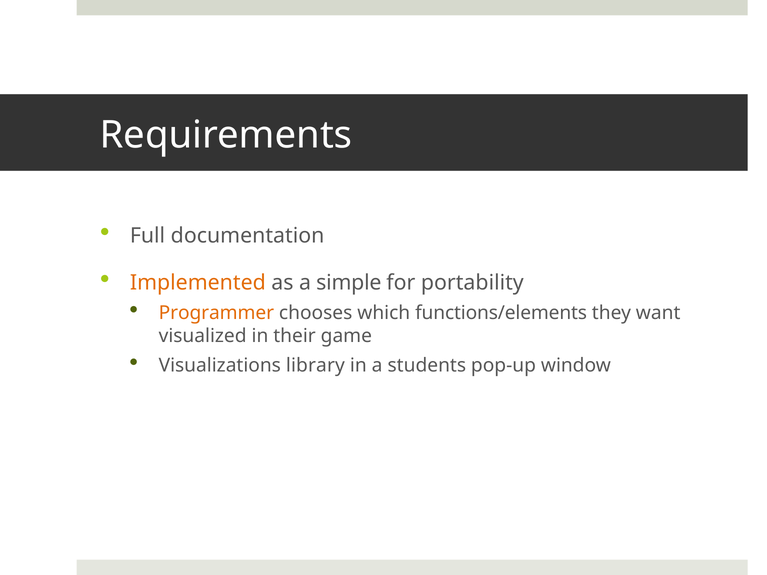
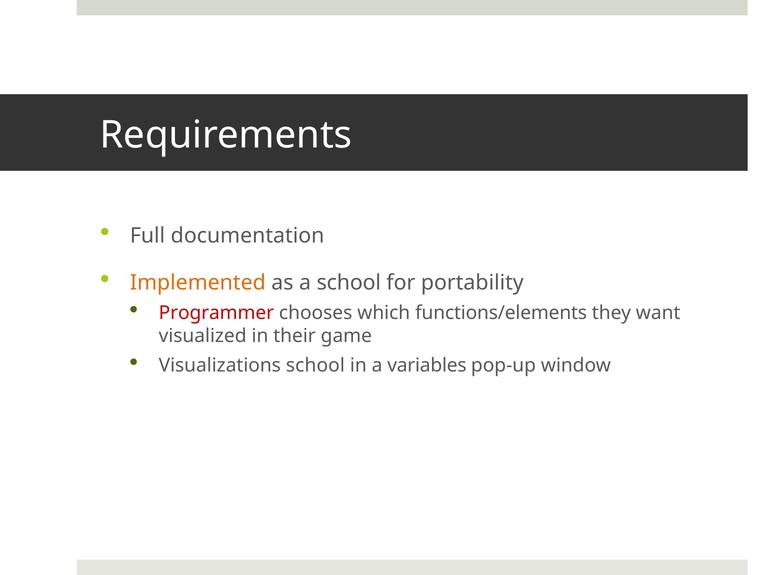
a simple: simple -> school (349, 283)
Programmer colour: orange -> red (216, 313)
Visualizations library: library -> school (315, 366)
students: students -> variables (427, 366)
